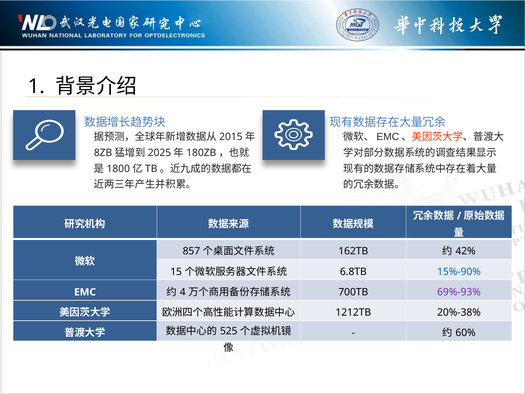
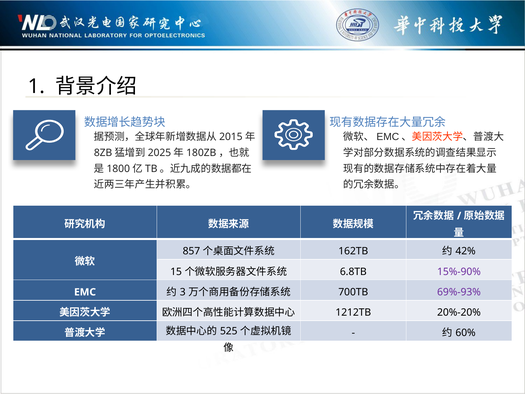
15%-90% colour: blue -> purple (459, 272)
4: 4 -> 3 (183, 292)
20%-38%: 20%-38% -> 20%-20% (459, 312)
